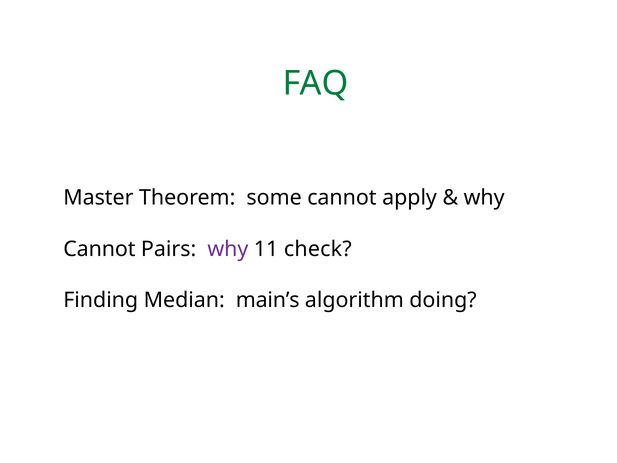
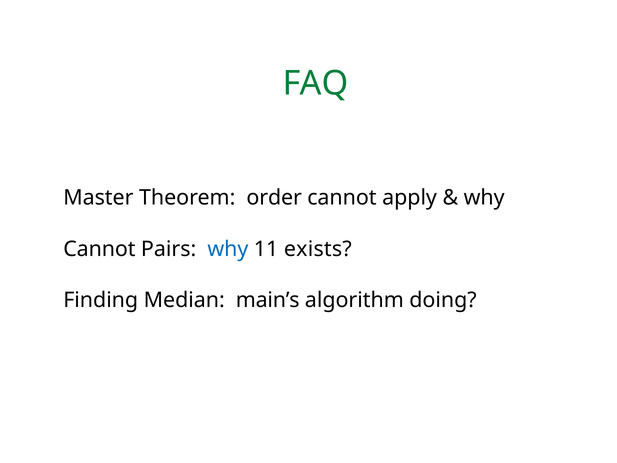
some: some -> order (274, 197)
why colour: purple -> blue (228, 249)
check: check -> exists (318, 249)
